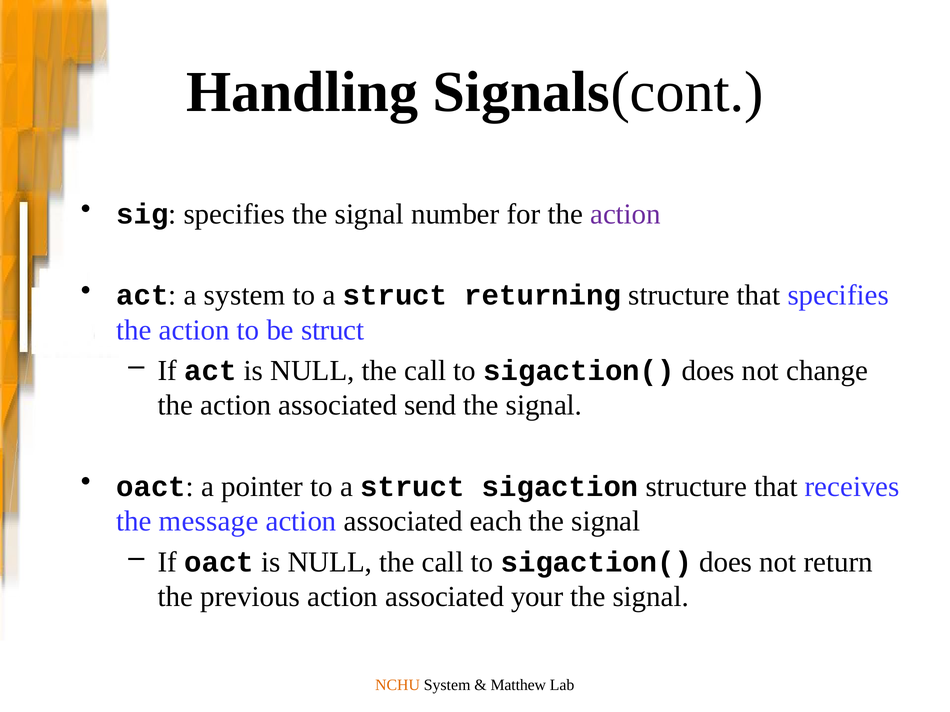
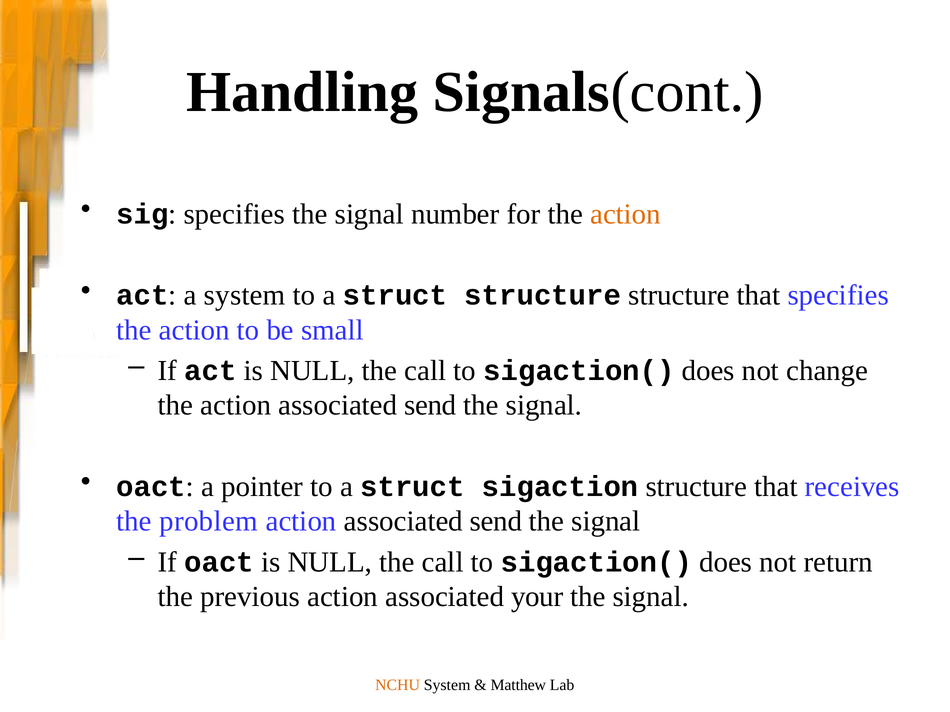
action colour: purple -> orange (626, 214)
struct returning: returning -> structure (543, 295)
be struct: struct -> small (332, 330)
message: message -> problem (209, 522)
each: each -> send (496, 522)
